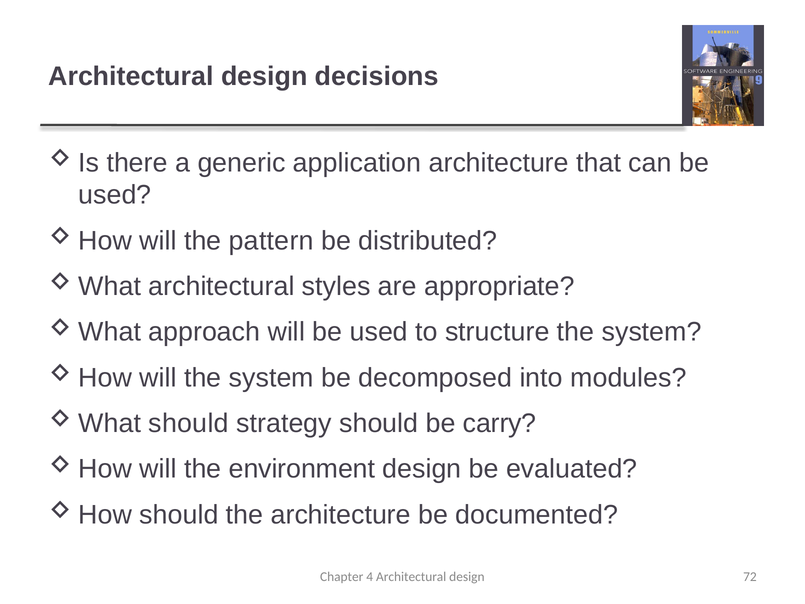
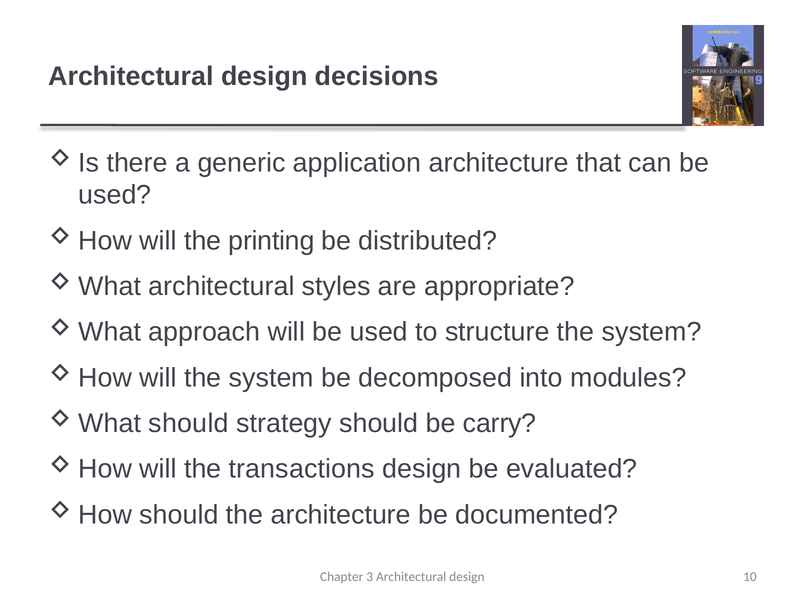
pattern: pattern -> printing (271, 241)
environment: environment -> transactions (302, 469)
4: 4 -> 3 (370, 576)
72: 72 -> 10 (750, 576)
